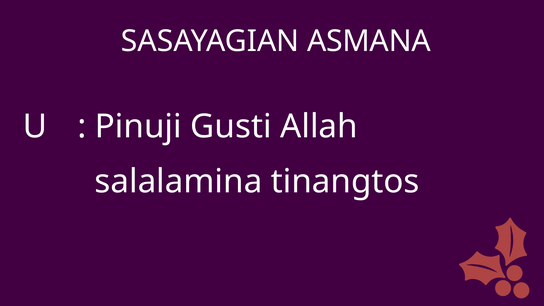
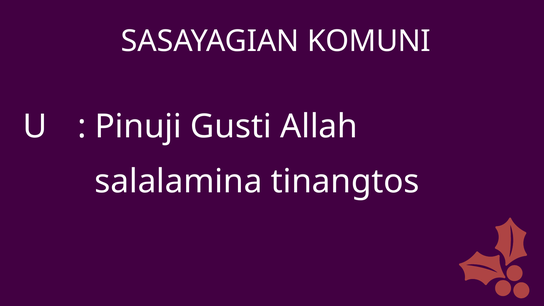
ASMANA: ASMANA -> KOMUNI (369, 41)
